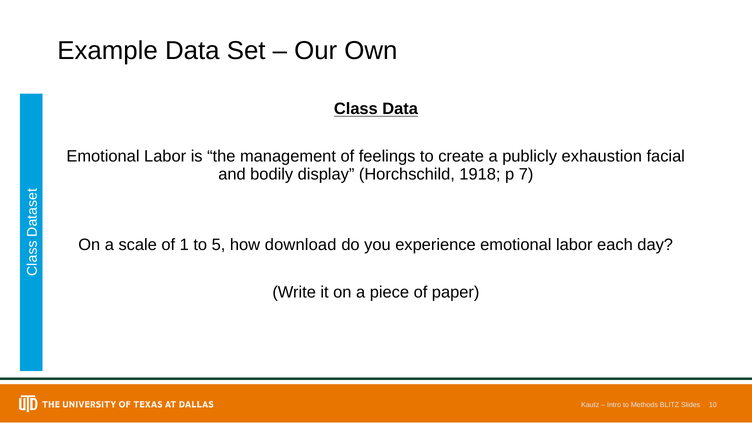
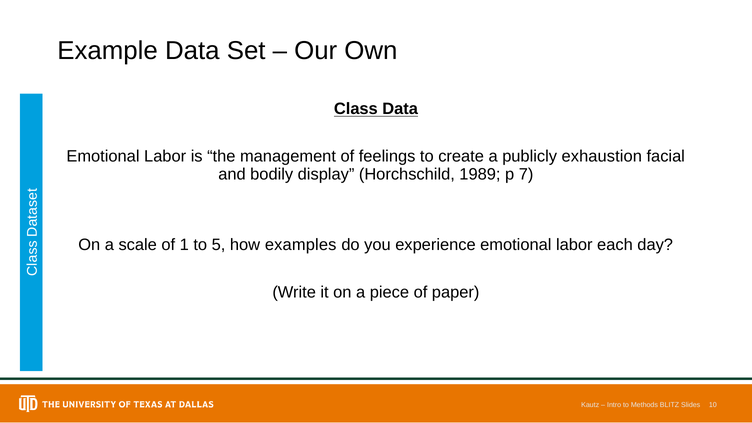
1918: 1918 -> 1989 (480, 174)
download: download -> examples (301, 245)
